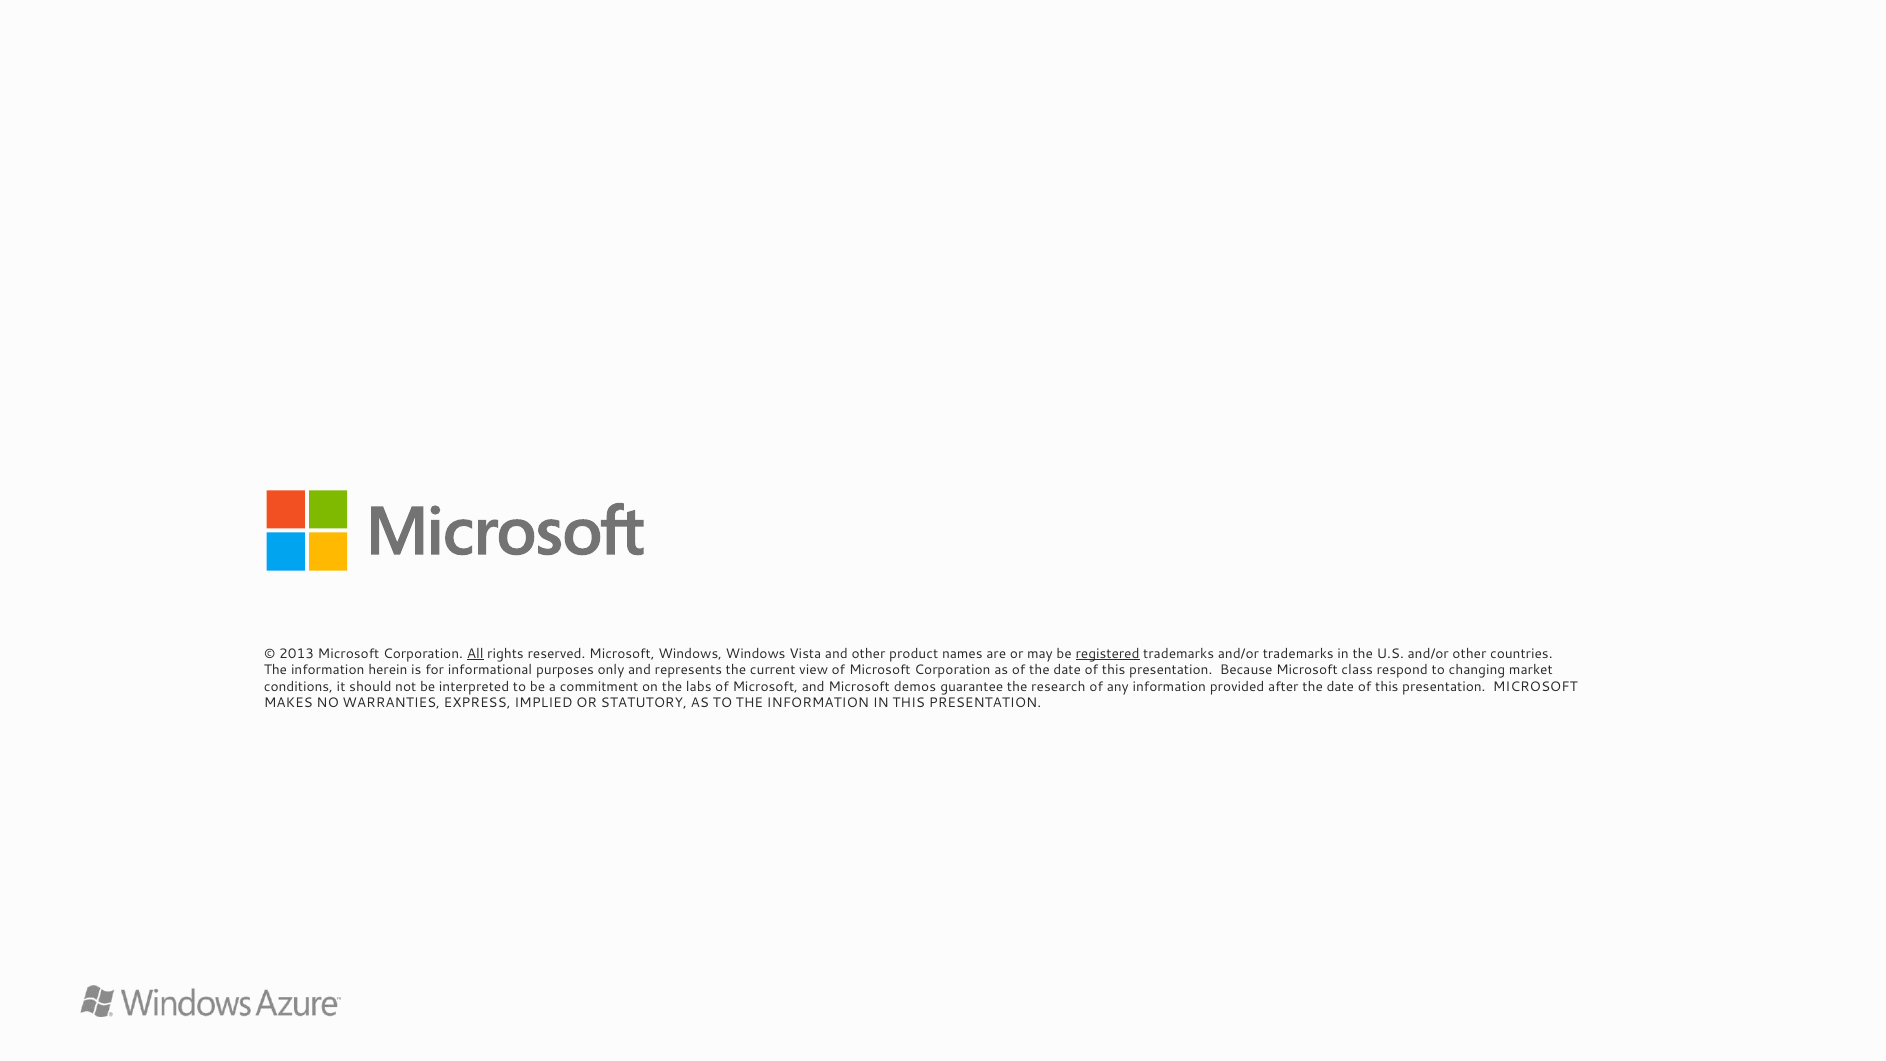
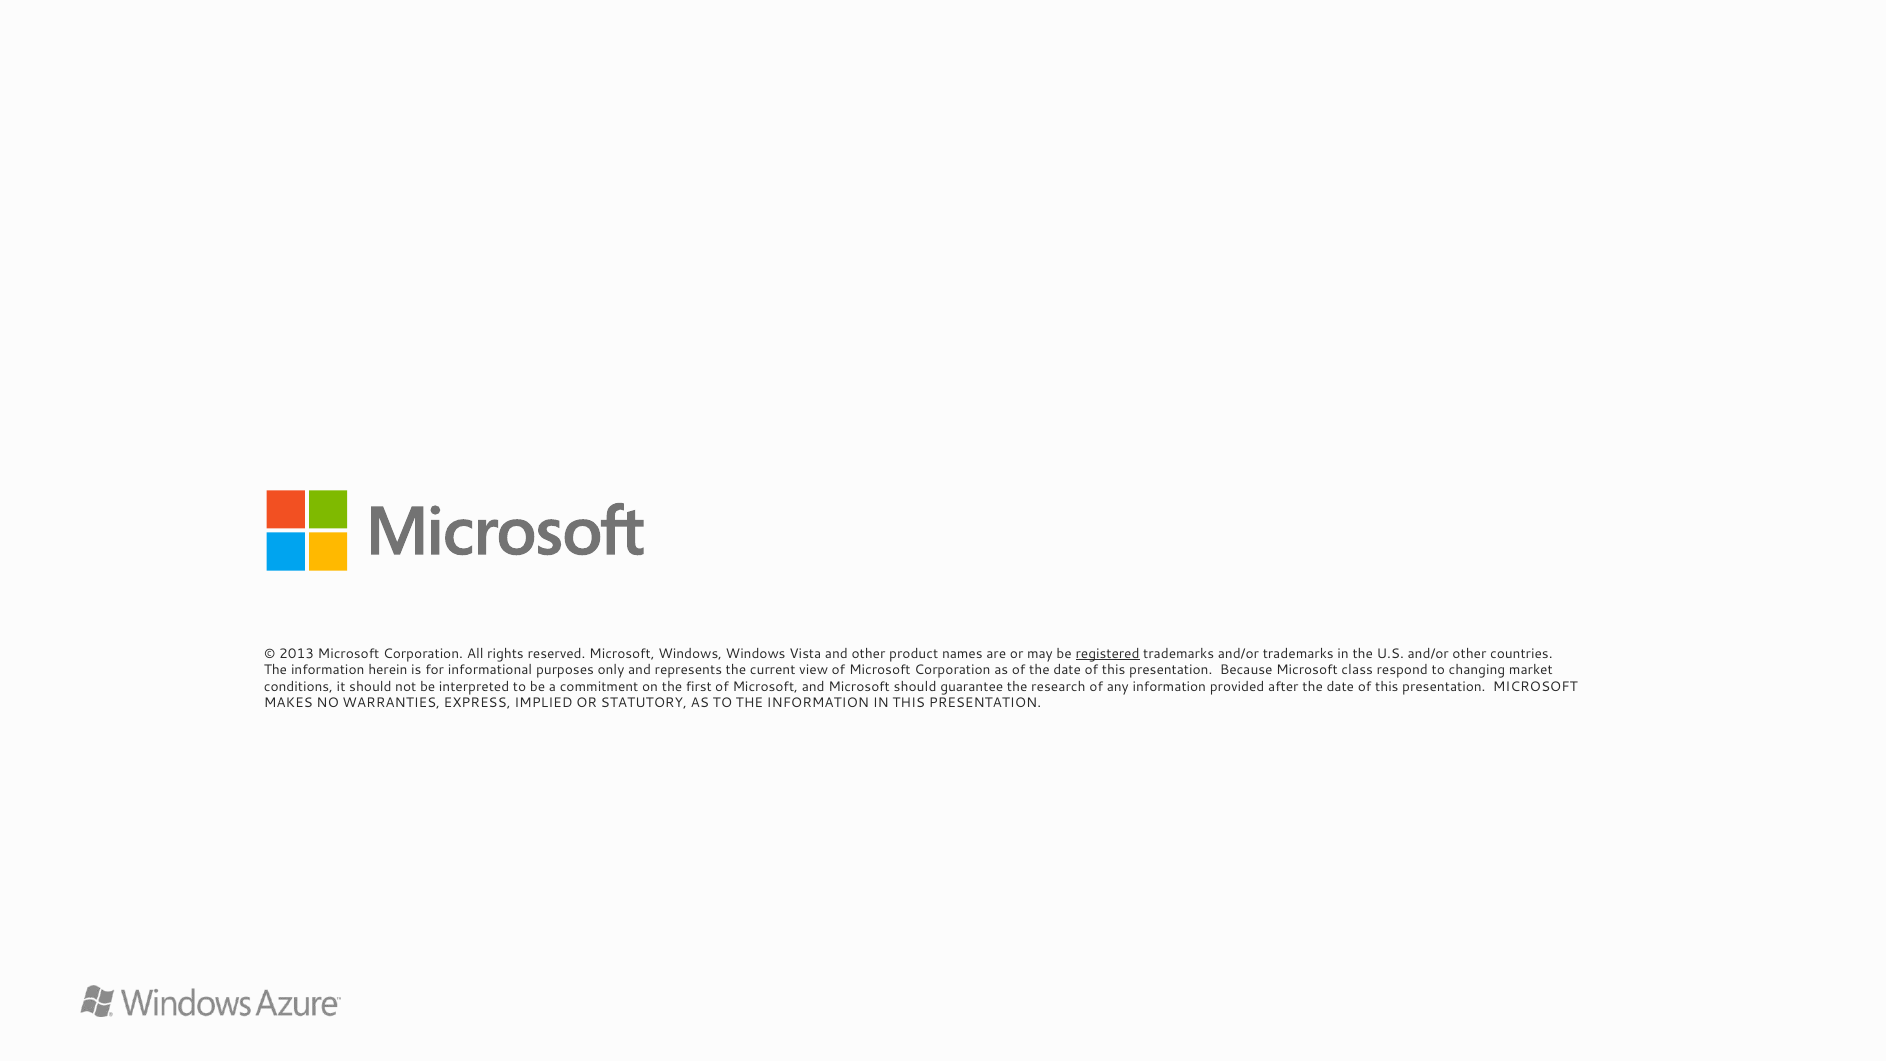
All underline: present -> none (475, 654)
labs: labs -> first (699, 687)
Microsoft demos: demos -> should (915, 687)
